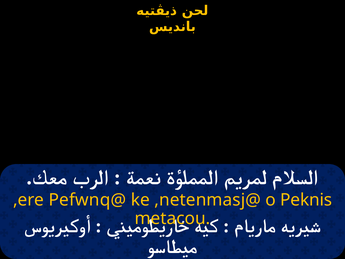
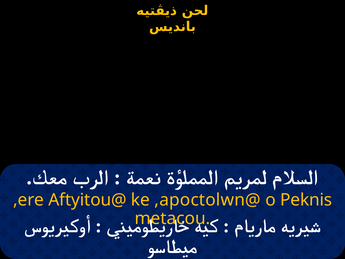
Pefwnq@: Pefwnq@ -> Aftyitou@ (88, 200)
,netenmasj@: ,netenmasj@ -> ,apoctolwn@ (208, 200)
